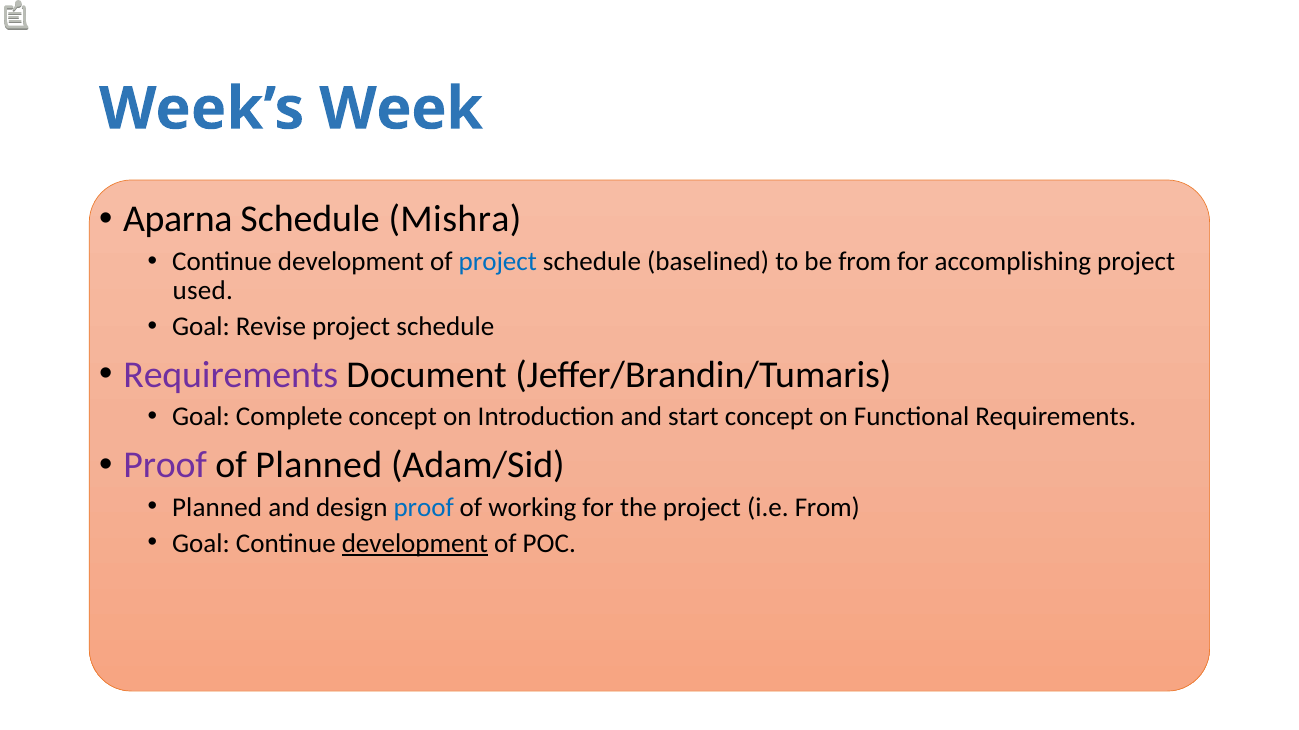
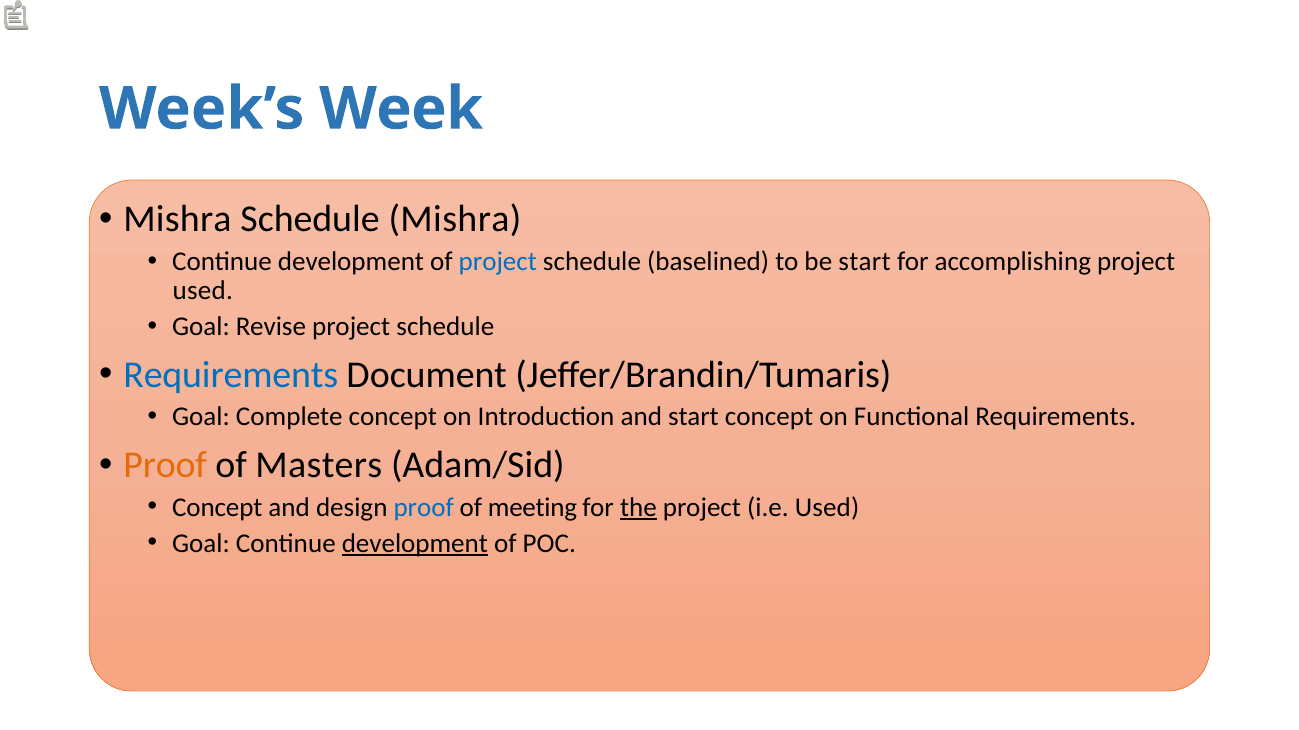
Aparna: Aparna -> Mishra (177, 220)
be from: from -> start (865, 261)
Requirements colour: purple -> blue (231, 375)
Proof colour: purple -> orange (165, 466)
of Planned: Planned -> Masters (319, 466)
Planned: Planned -> Concept (217, 508)
working: working -> meeting (532, 508)
the underline: none -> present (638, 508)
i.e From: From -> Used (827, 508)
